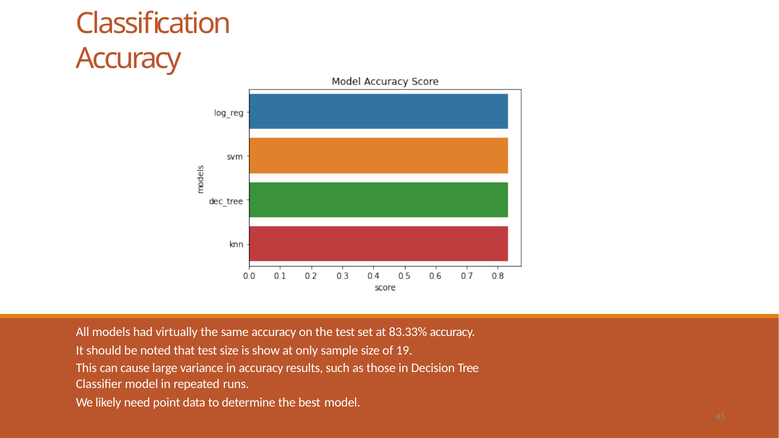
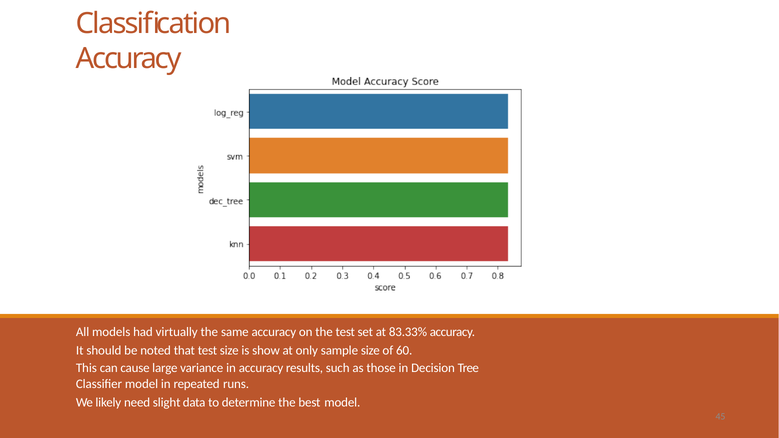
19: 19 -> 60 (404, 351)
point: point -> slight (167, 403)
